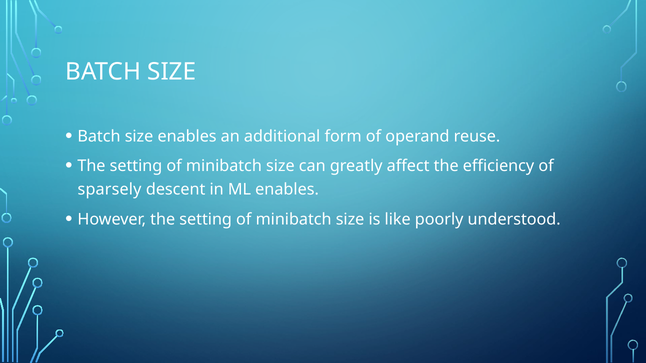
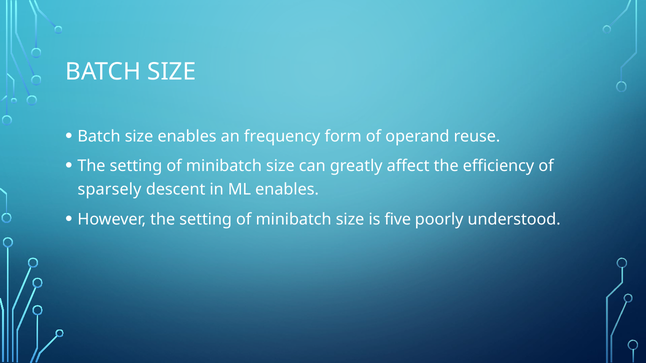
additional: additional -> frequency (282, 136)
like: like -> five (398, 220)
